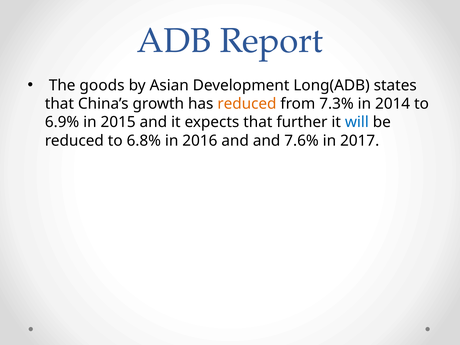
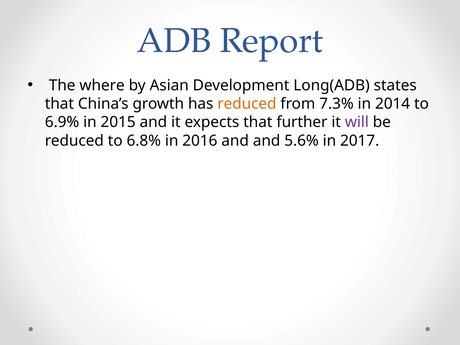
goods: goods -> where (102, 85)
will colour: blue -> purple (357, 122)
7.6%: 7.6% -> 5.6% (302, 141)
